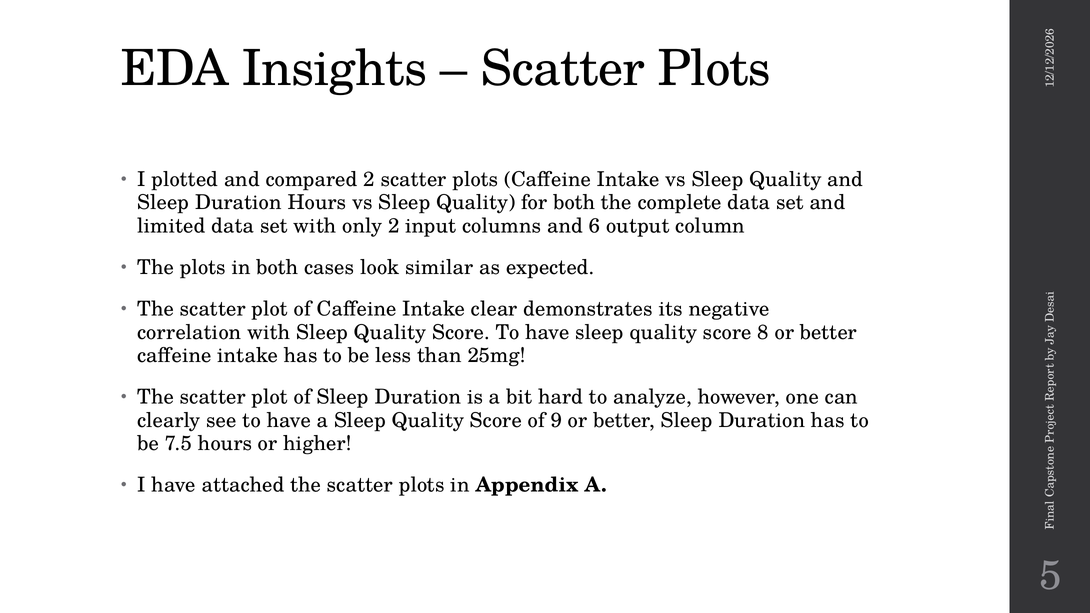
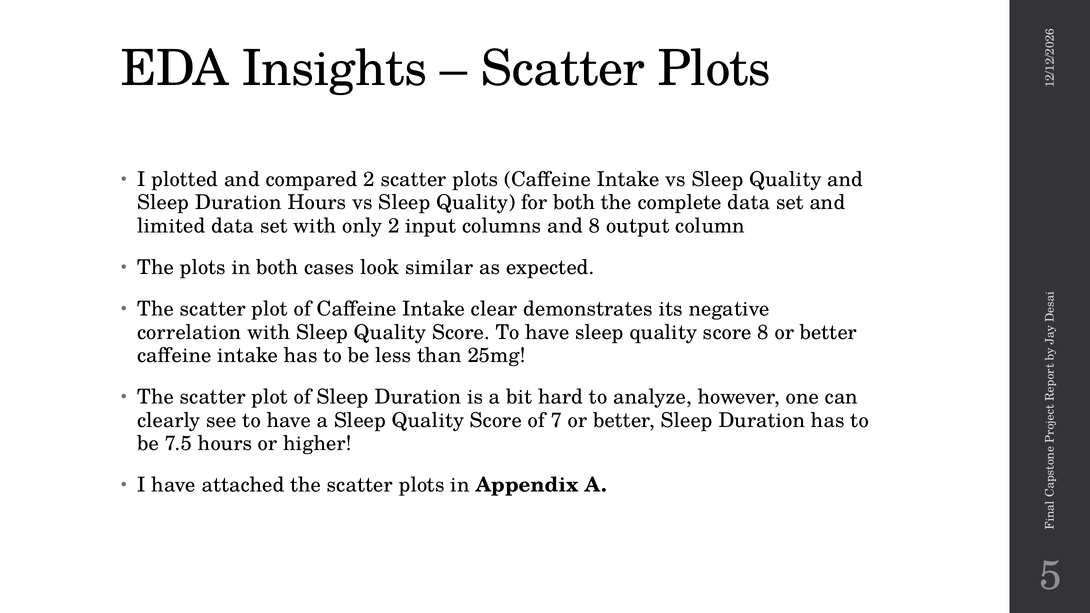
and 6: 6 -> 8 (595, 226)
9: 9 -> 7 (556, 420)
